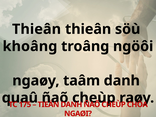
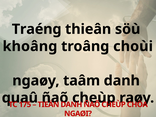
Thieân: Thieân -> Traéng (37, 29)
ngöôi: ngöôi -> choùi (133, 46)
